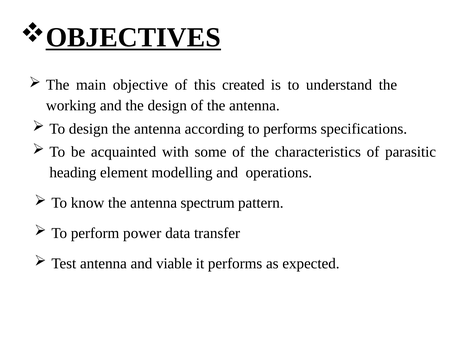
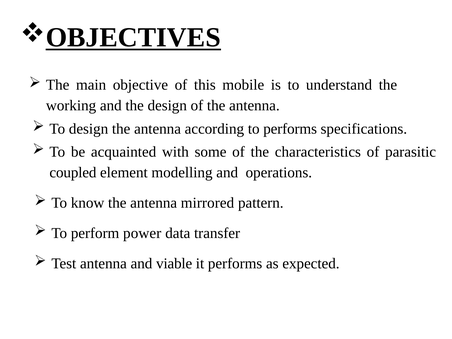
created: created -> mobile (243, 85)
heading: heading -> coupled (73, 173)
spectrum: spectrum -> mirrored (207, 203)
